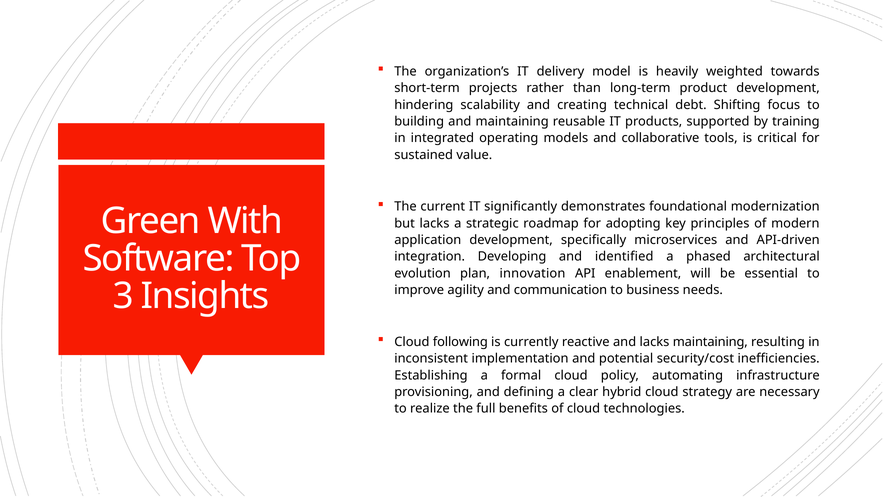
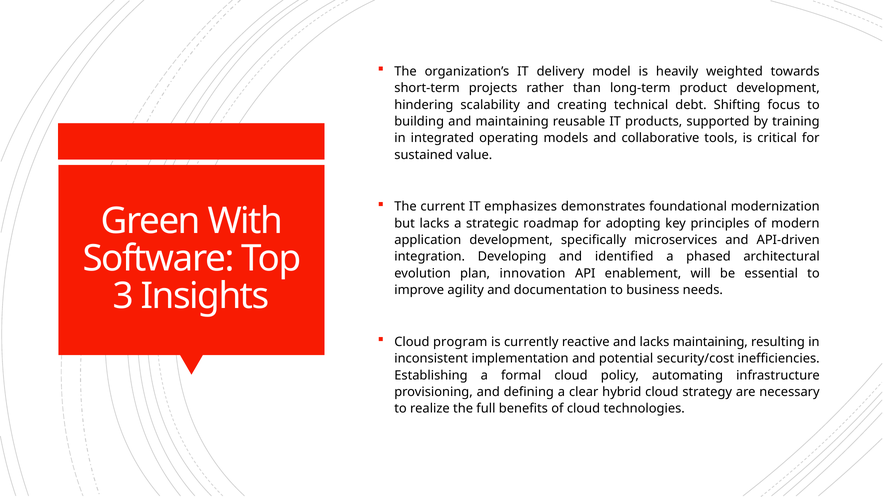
significantly: significantly -> emphasizes (521, 207)
communication: communication -> documentation (560, 290)
following: following -> program (460, 342)
